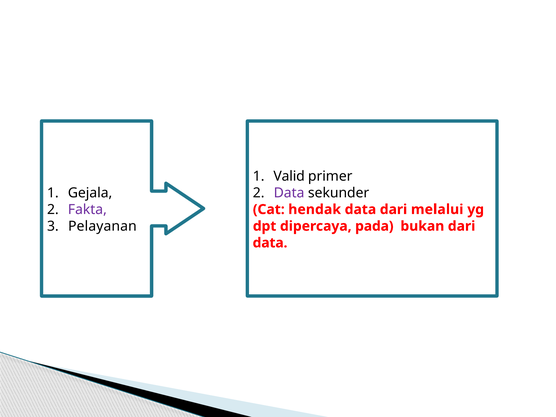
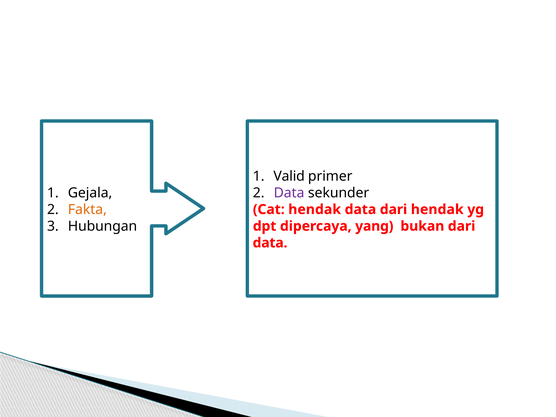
Fakta colour: purple -> orange (87, 209)
dari melalui: melalui -> hendak (437, 209)
Pelayanan: Pelayanan -> Hubungan (103, 226)
pada: pada -> yang (374, 226)
